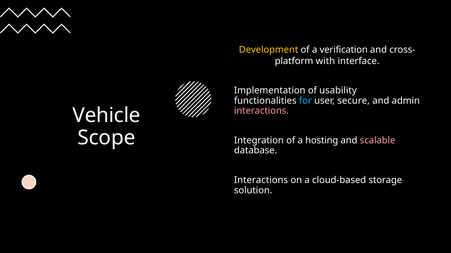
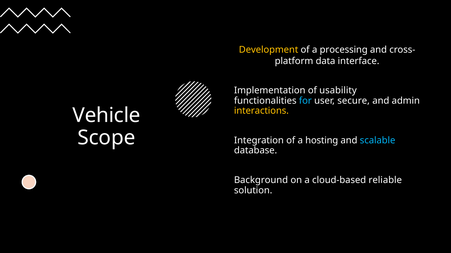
verification: verification -> processing (344, 50)
with: with -> data (326, 61)
interactions colour: pink -> yellow (261, 111)
scalable colour: pink -> light blue (378, 141)
Interactions: Interactions -> Background (261, 181)
storage: storage -> reliable (385, 181)
